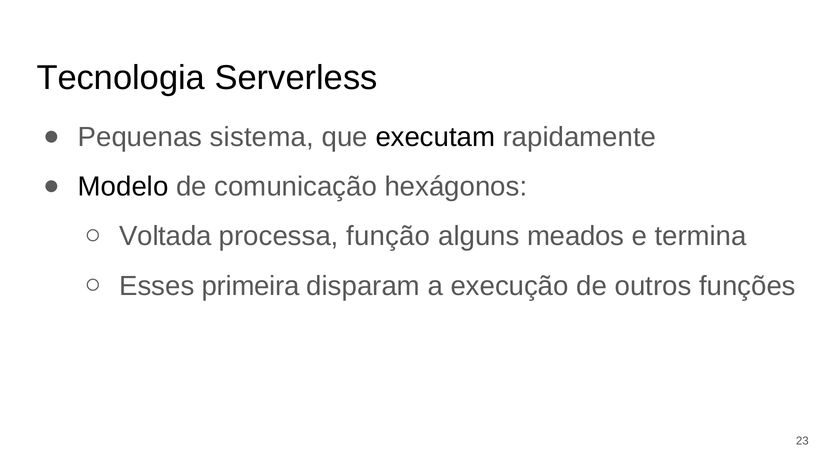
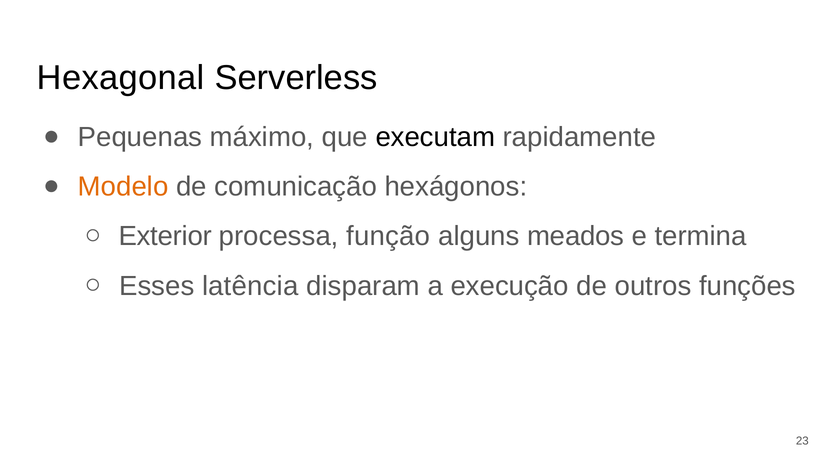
Tecnologia: Tecnologia -> Hexagonal (121, 78)
sistema: sistema -> máximo (262, 137)
Modelo colour: black -> orange (123, 187)
Voltada: Voltada -> Exterior (165, 236)
primeira: primeira -> latência (250, 286)
